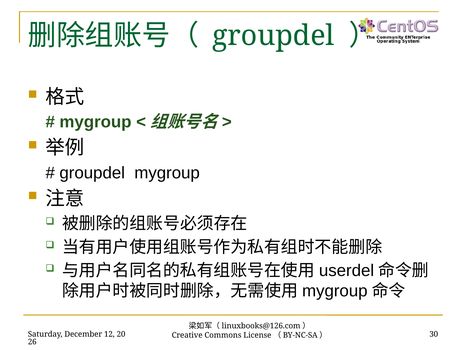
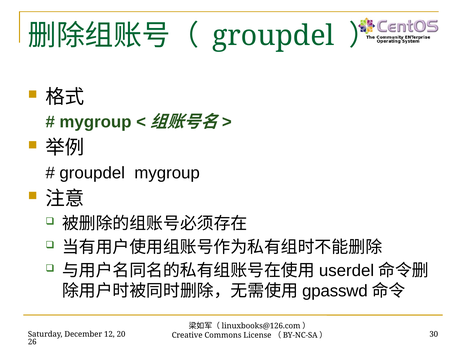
mygroup: mygroup -> gpasswd (335, 291)
